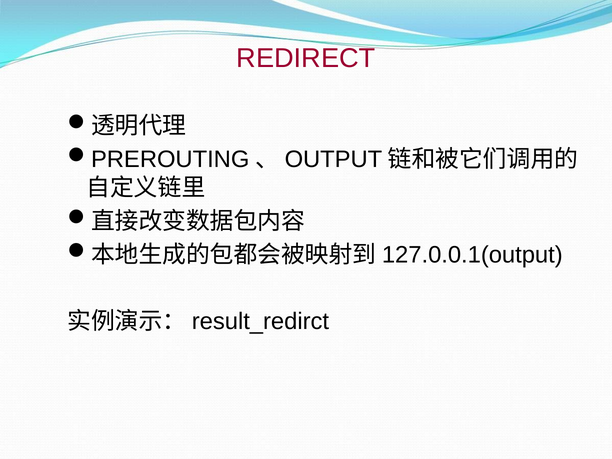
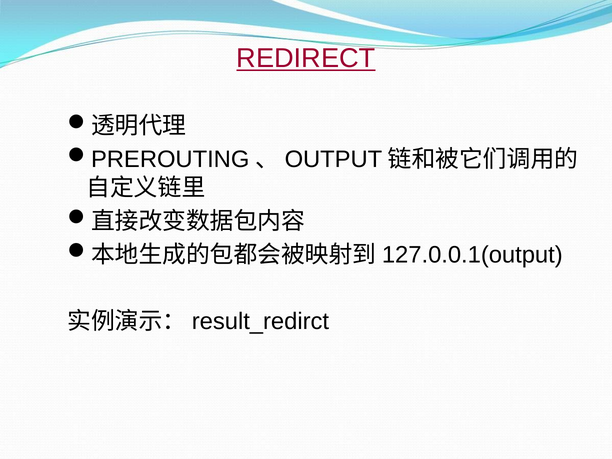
REDIRECT underline: none -> present (306, 59)
